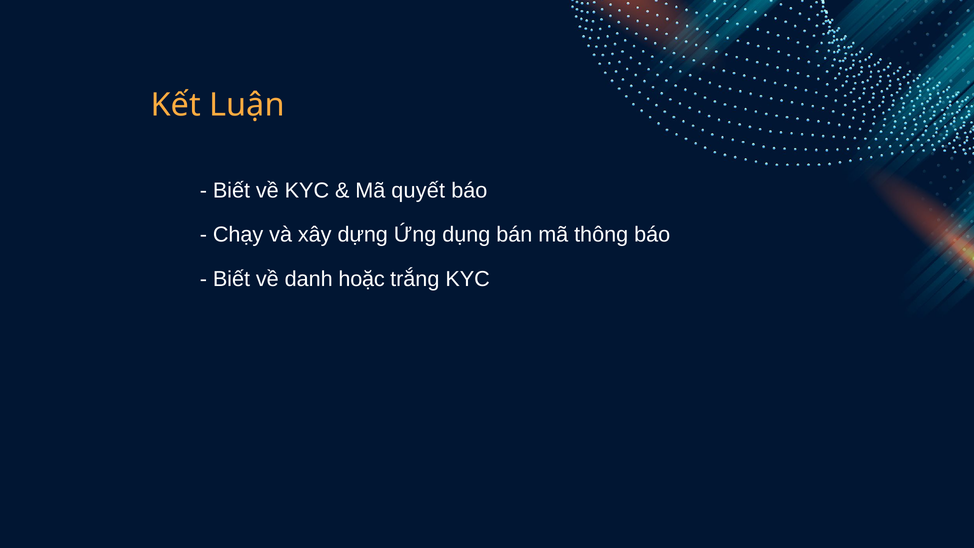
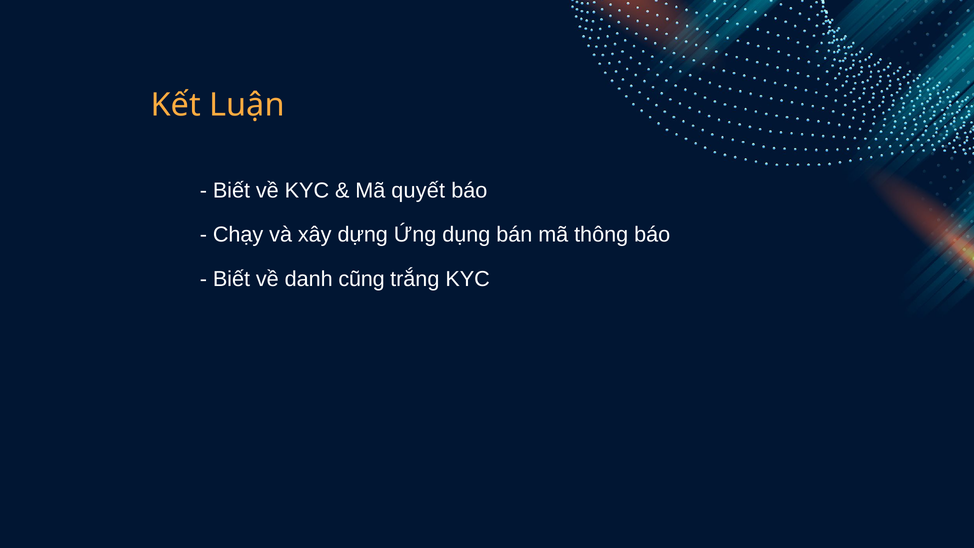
hoặc: hoặc -> cũng (362, 279)
